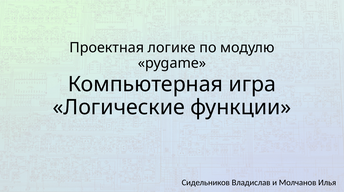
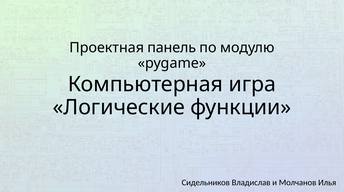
логике: логике -> панель (172, 48)
